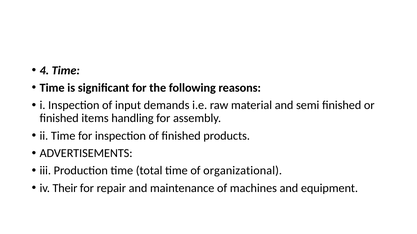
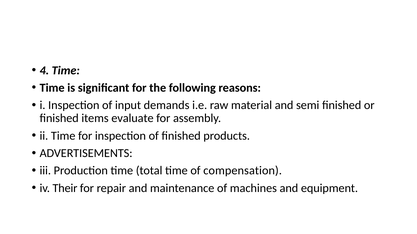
handling: handling -> evaluate (132, 119)
organizational: organizational -> compensation (243, 171)
